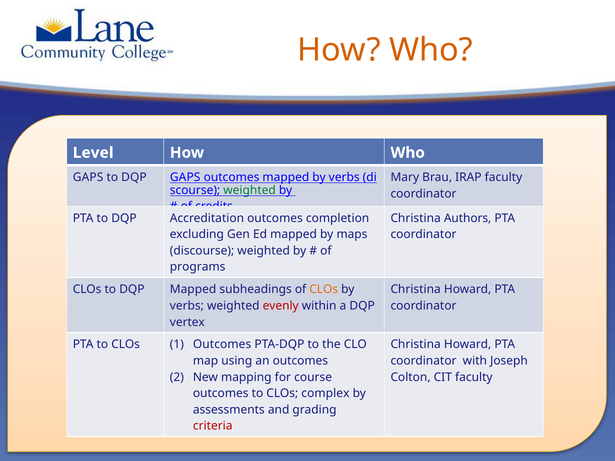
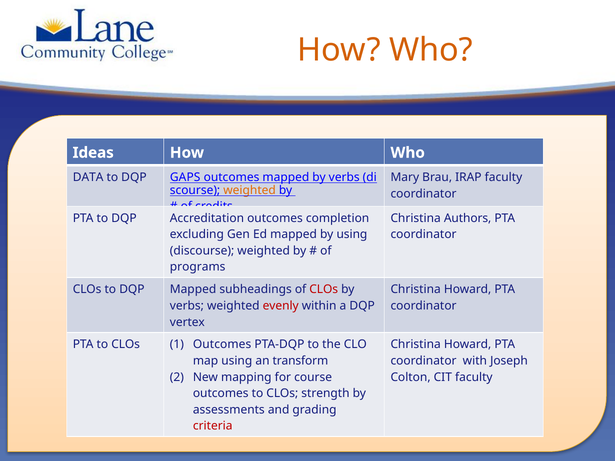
Level: Level -> Ideas (93, 153)
GAPS: GAPS -> DATA (88, 177)
weighted colour: green -> orange (250, 190)
by maps: maps -> using (352, 235)
CLOs colour: orange -> red (324, 290)
an outcomes: outcomes -> transform (300, 361)
complex: complex -> strength (325, 394)
